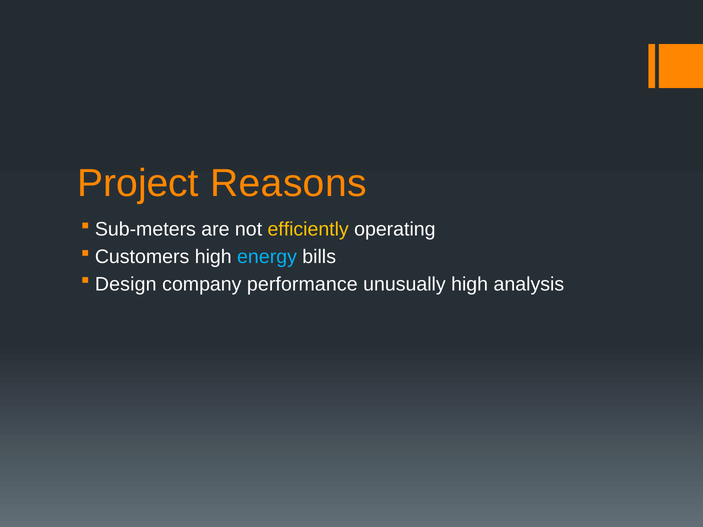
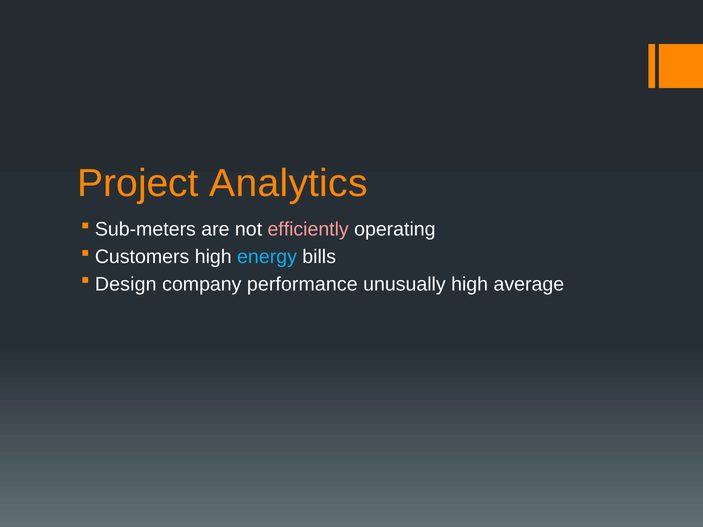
Reasons: Reasons -> Analytics (289, 183)
efficiently colour: yellow -> pink (308, 230)
analysis: analysis -> average (529, 284)
